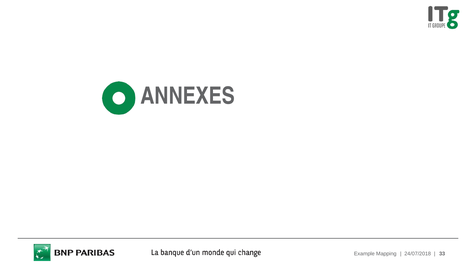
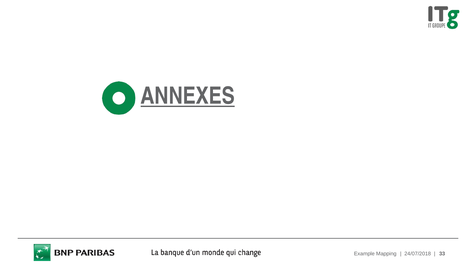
ANNEXES underline: none -> present (188, 96)
